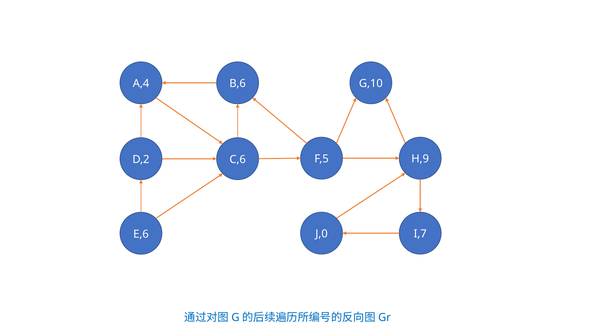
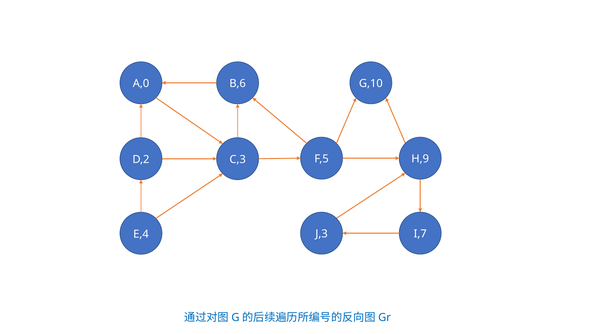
A,4: A,4 -> A,0 (141, 83)
C,6: C,6 -> C,3 (238, 159)
J,0: J,0 -> J,3 (322, 234)
E,6: E,6 -> E,4 (141, 234)
